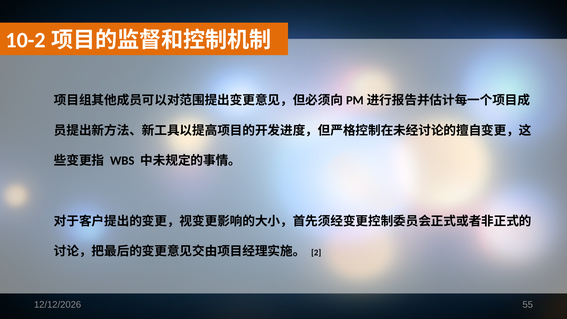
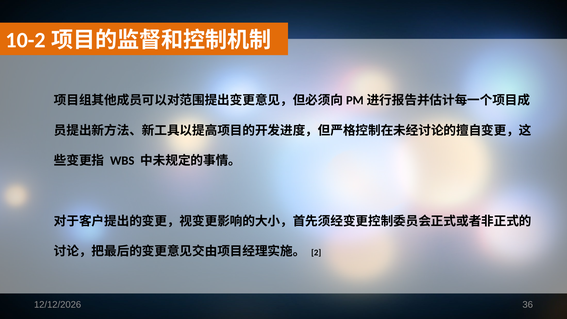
55: 55 -> 36 (528, 305)
